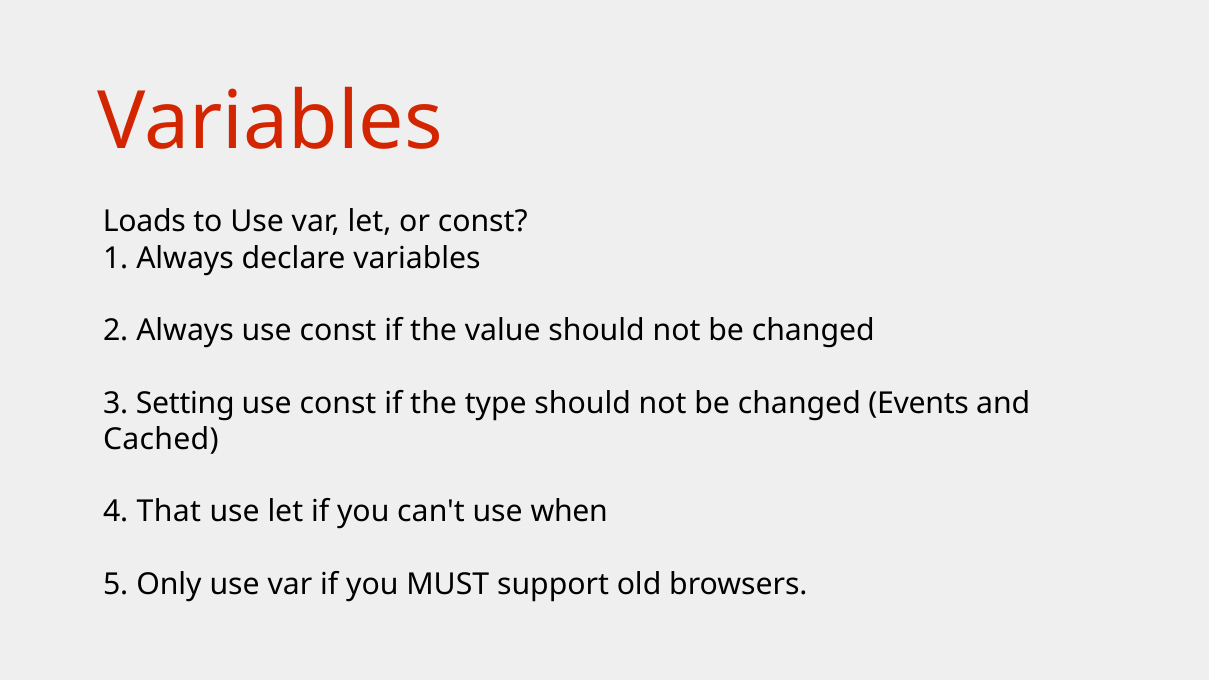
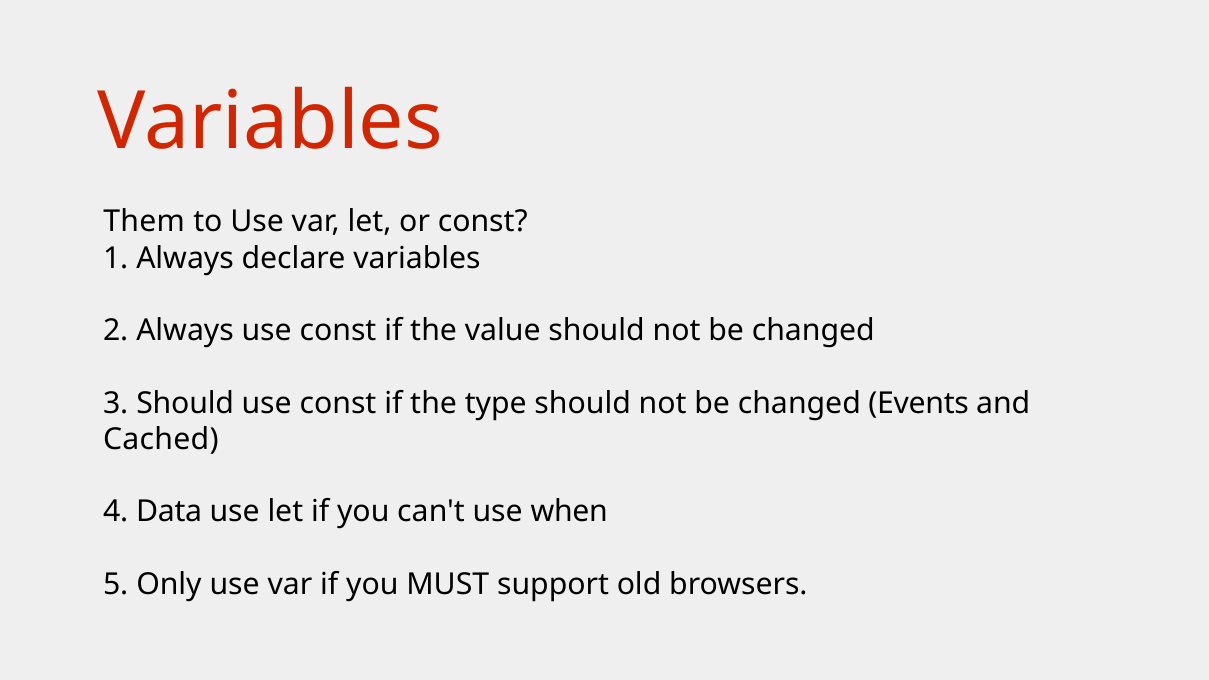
Loads: Loads -> Them (144, 222)
3 Setting: Setting -> Should (185, 403)
That: That -> Data (169, 512)
